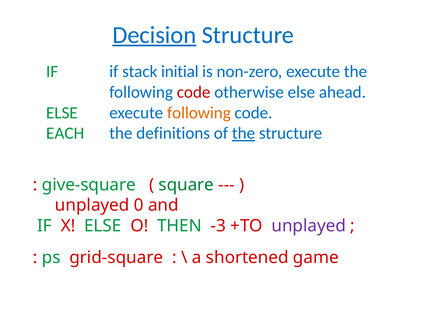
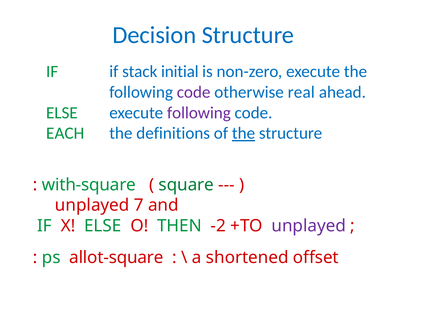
Decision underline: present -> none (154, 35)
code colour: red -> purple (194, 92)
otherwise else: else -> real (301, 92)
following colour: orange -> purple (199, 113)
give-square: give-square -> with-square (89, 185)
0: 0 -> 7 (139, 205)
-3: -3 -> -2 (218, 226)
grid-square: grid-square -> allot-square (116, 257)
game: game -> offset (316, 257)
